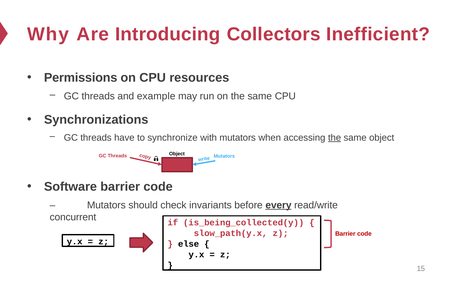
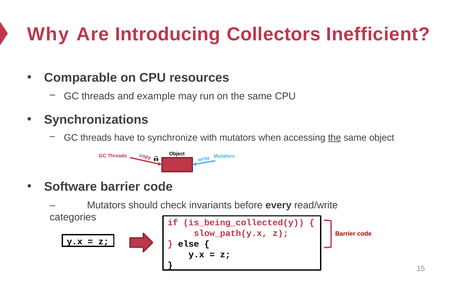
Permissions: Permissions -> Comparable (81, 78)
every underline: present -> none (278, 205)
concurrent: concurrent -> categories (73, 218)
